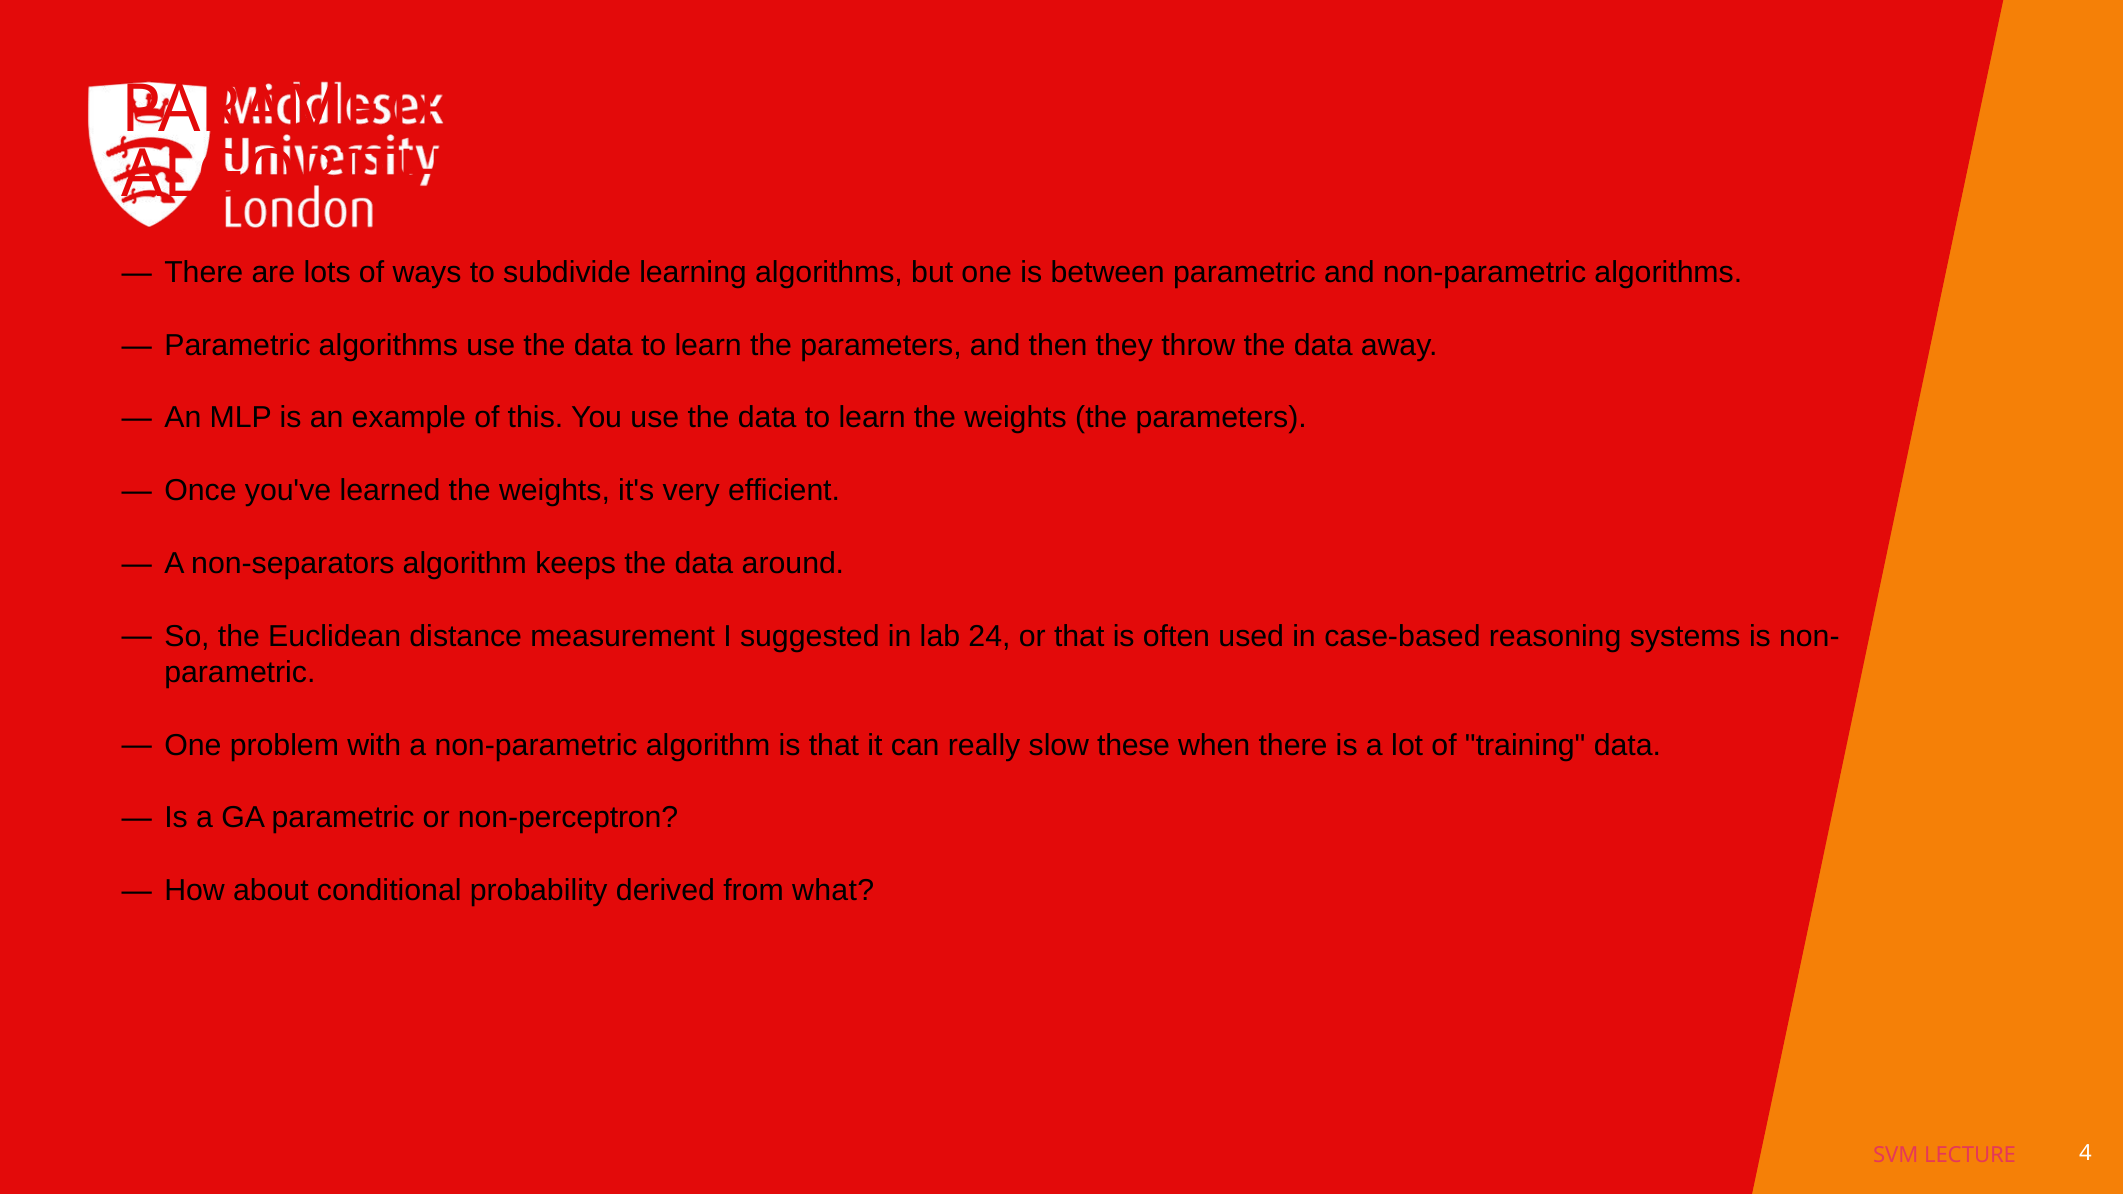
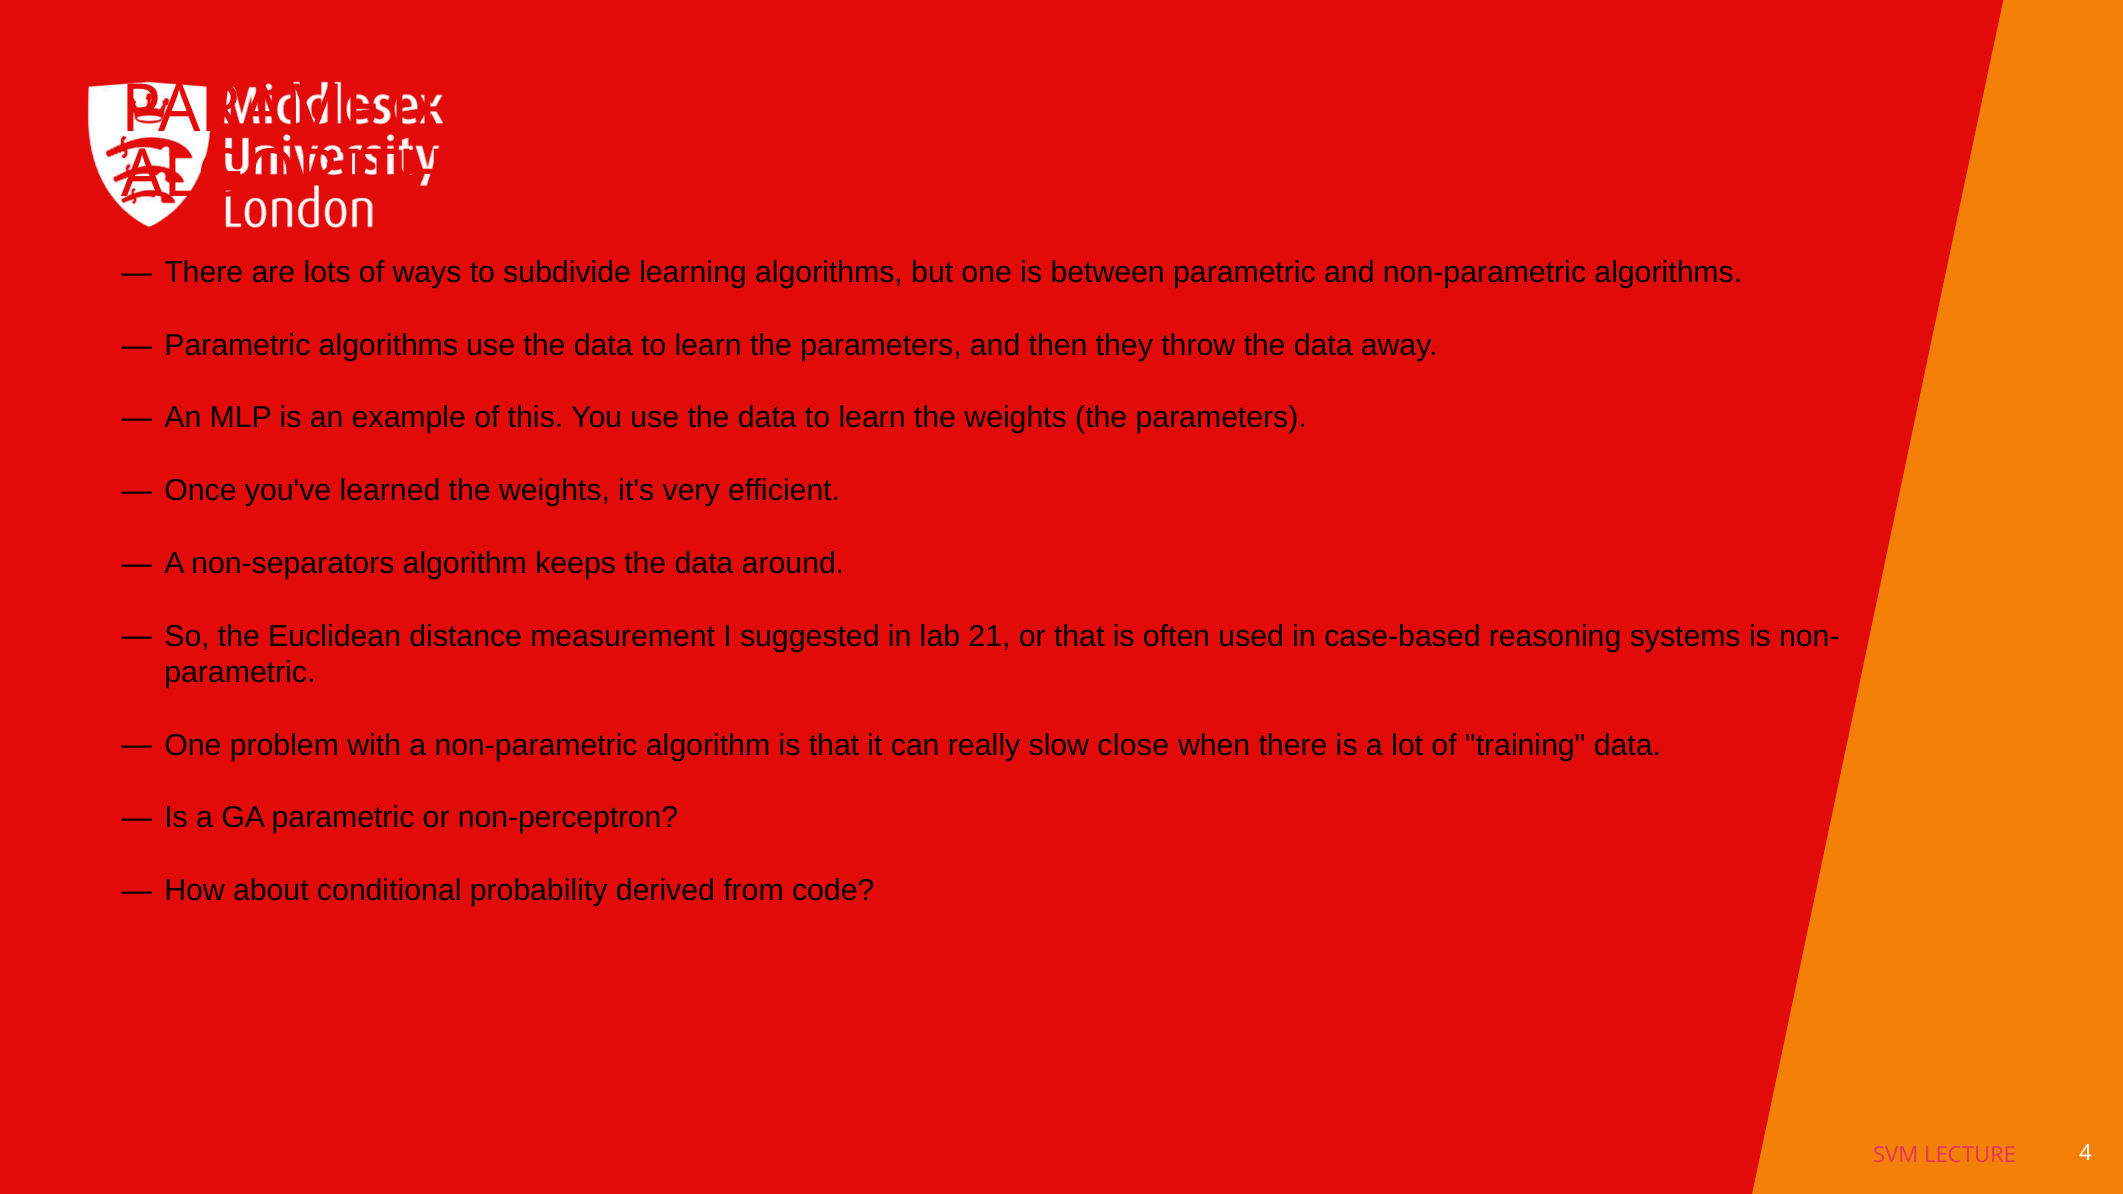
24: 24 -> 21 (989, 636)
these: these -> close (1133, 745)
what: what -> code (833, 891)
